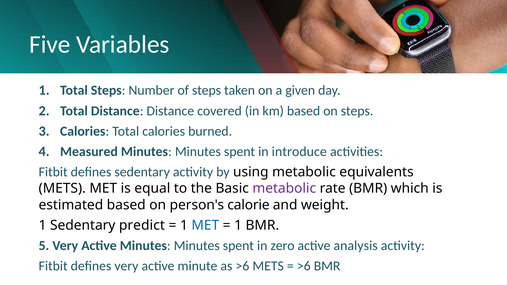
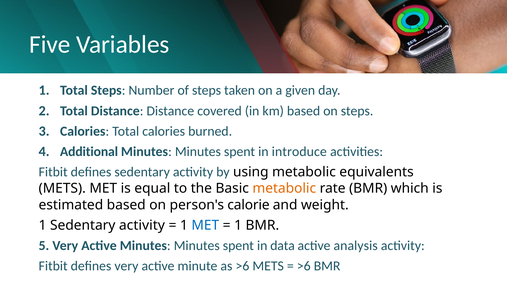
Measured: Measured -> Additional (89, 152)
metabolic colour: purple -> orange (284, 189)
1 Sedentary predict: predict -> activity (142, 225)
zero: zero -> data (283, 246)
